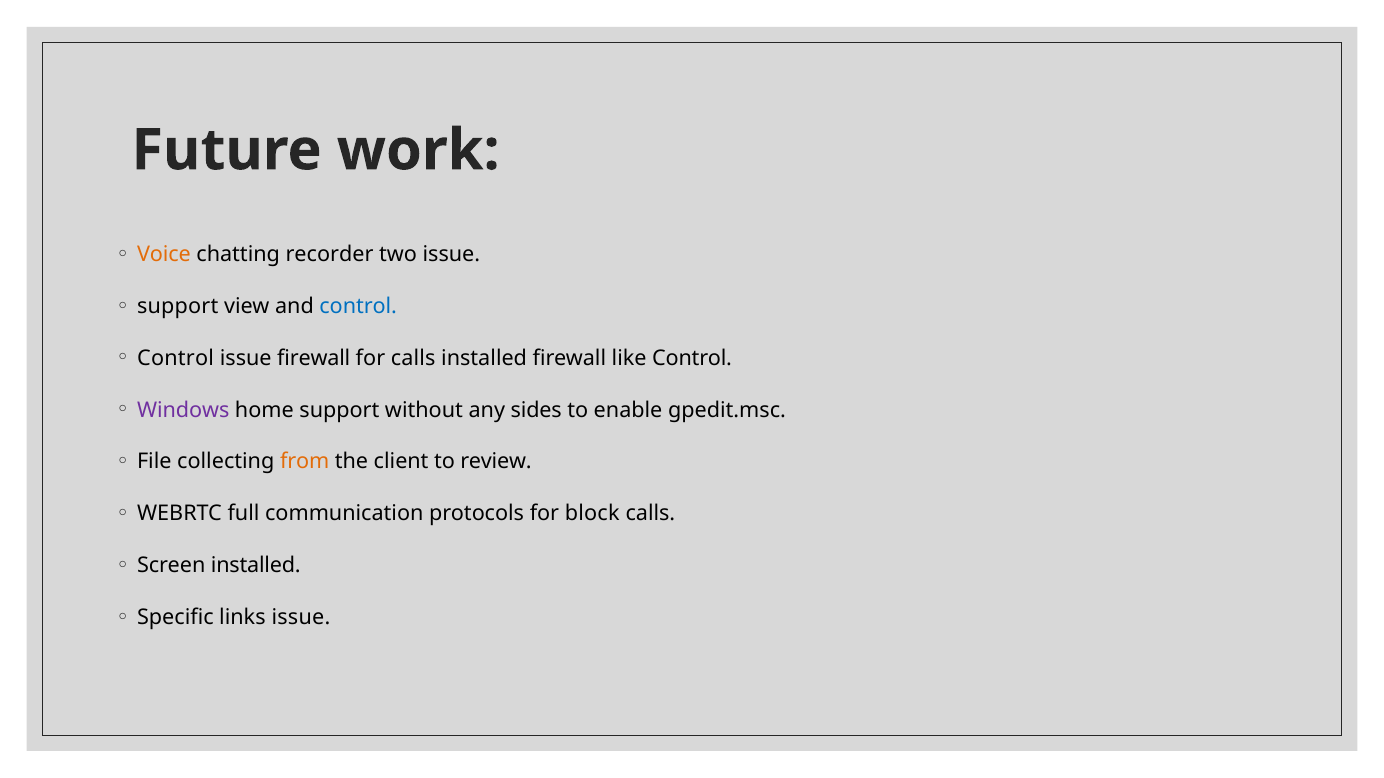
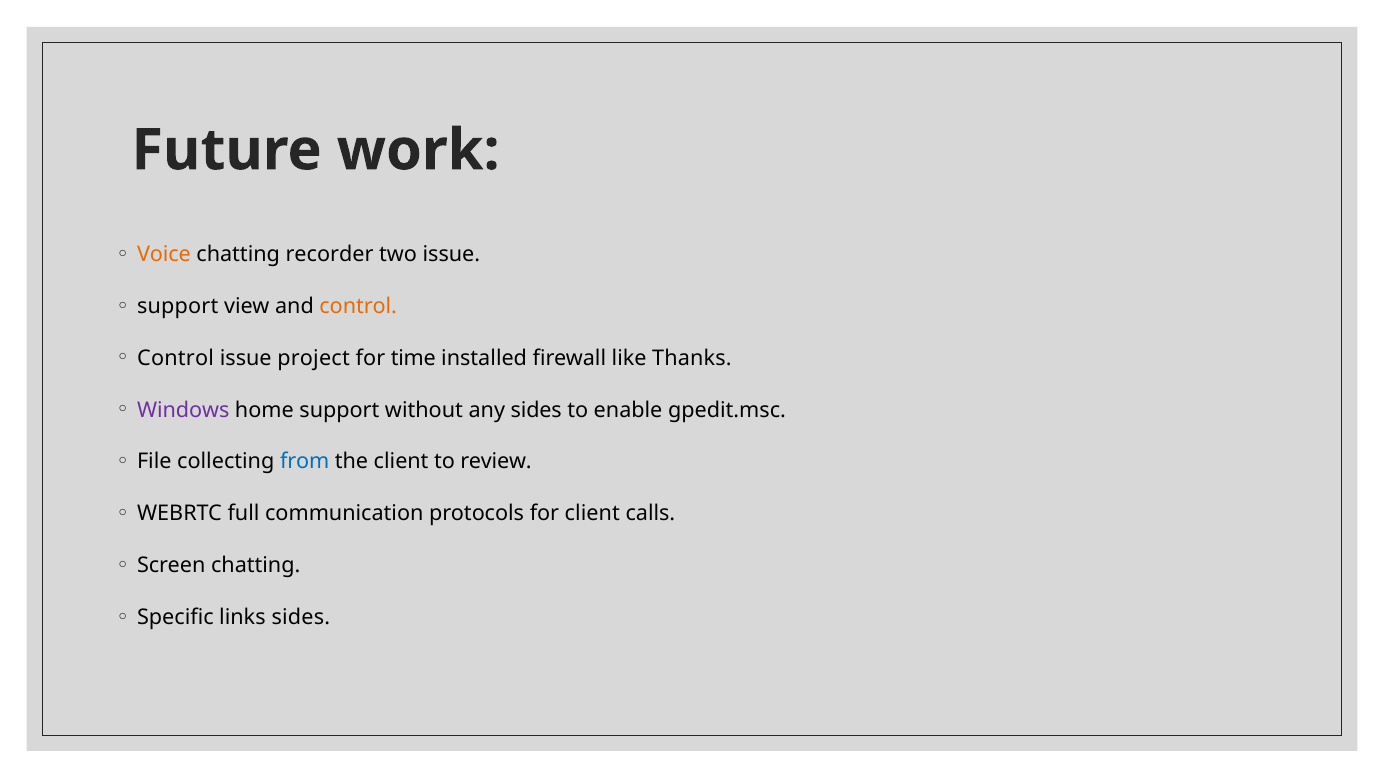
control colour: blue -> orange (358, 306)
issue firewall: firewall -> project (314, 358)
for calls: calls -> time (413, 358)
like Control: Control -> Thanks (692, 358)
from colour: orange -> blue (305, 462)
for block: block -> client (592, 514)
Screen installed: installed -> chatting (256, 566)
links issue: issue -> sides (301, 618)
